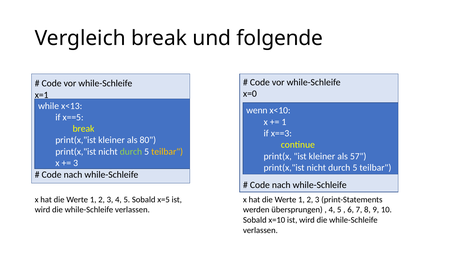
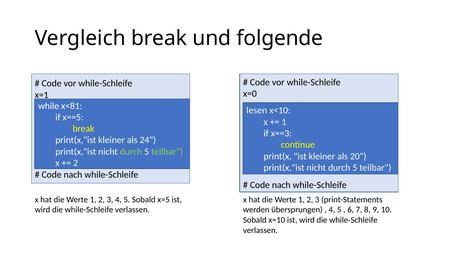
x<13: x<13 -> x<81 (72, 106)
wenn: wenn -> lesen (257, 111)
80: 80 -> 24 (148, 140)
teilbar colour: yellow -> light green (167, 152)
57: 57 -> 20 (358, 156)
3: 3 -> 2 (76, 163)
